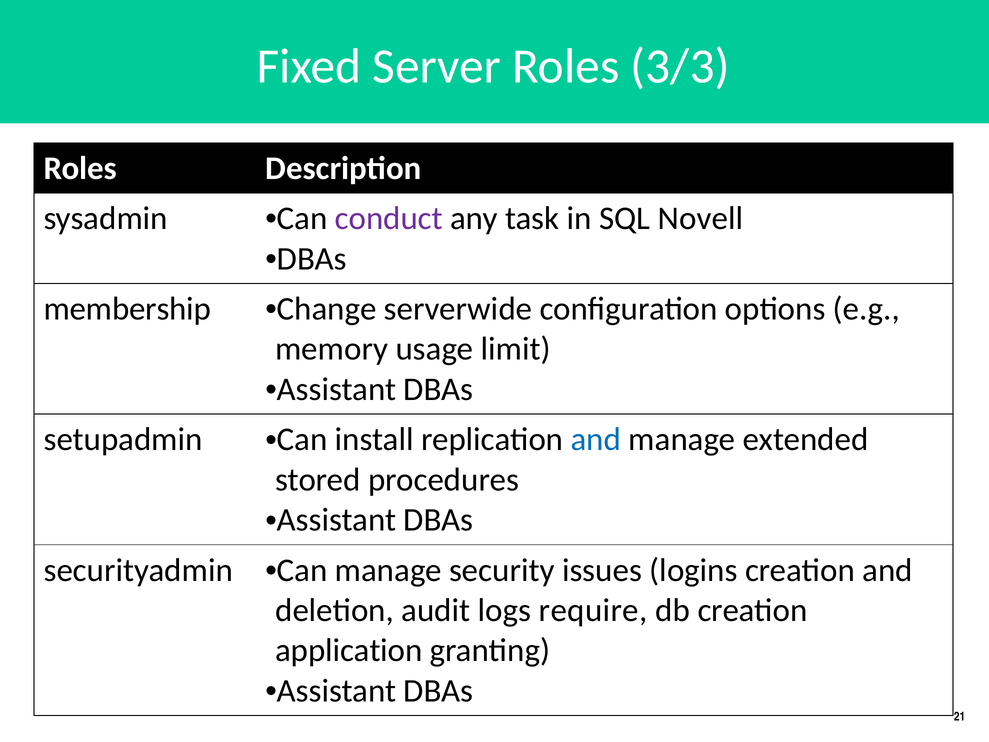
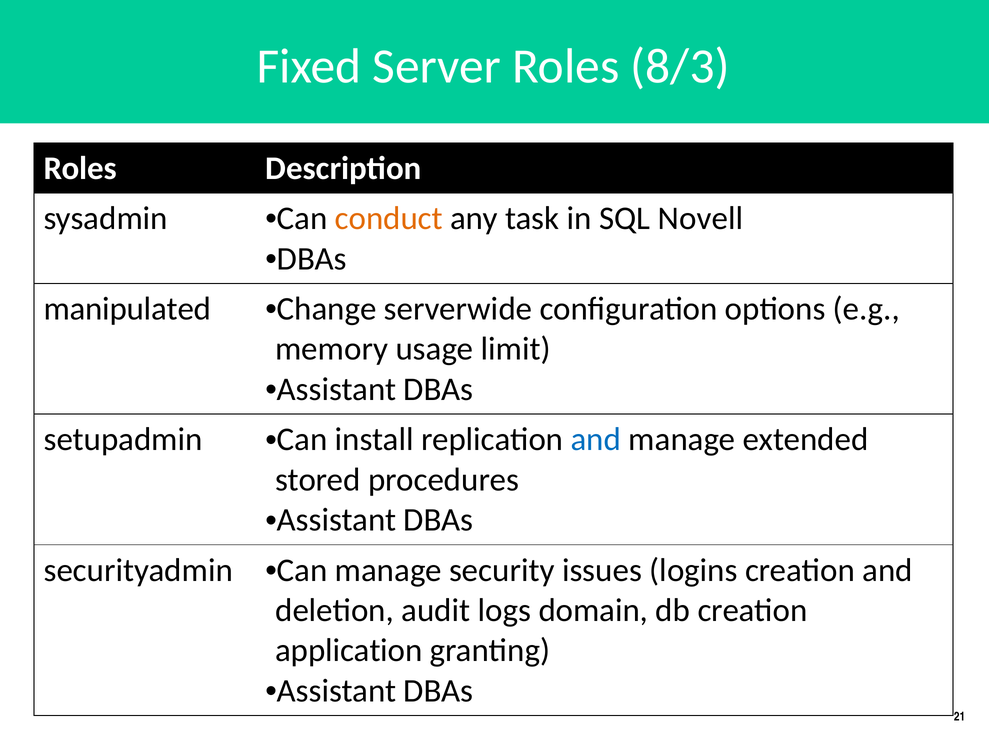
3/3: 3/3 -> 8/3 (680, 67)
conduct colour: purple -> orange (389, 218)
membership: membership -> manipulated (127, 309)
require: require -> domain (593, 610)
